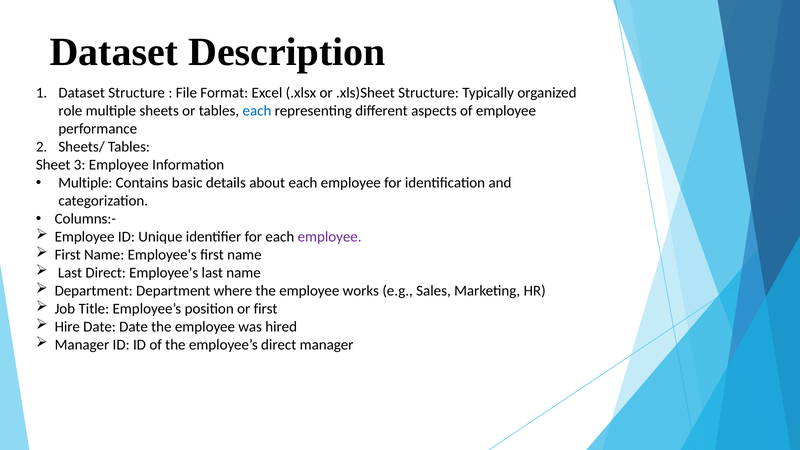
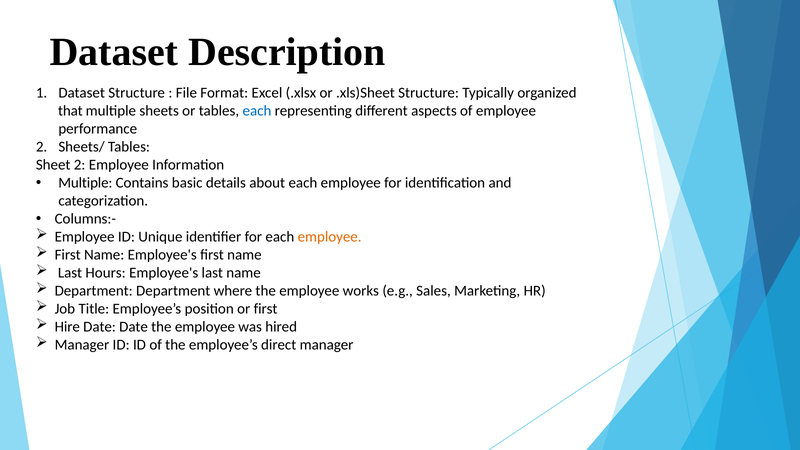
role: role -> that (70, 111)
Sheet 3: 3 -> 2 (80, 165)
employee colour: purple -> orange (330, 237)
Last Direct: Direct -> Hours (106, 273)
